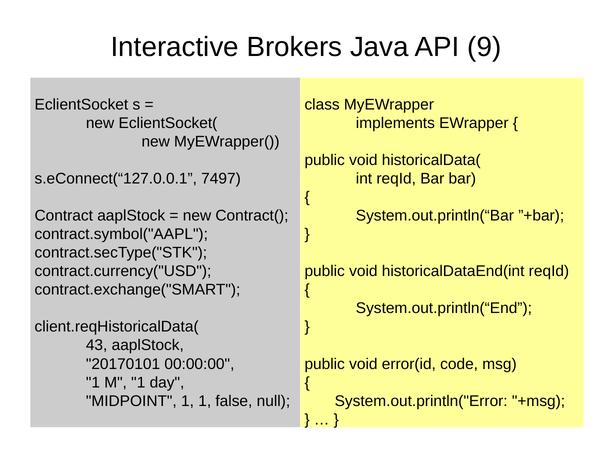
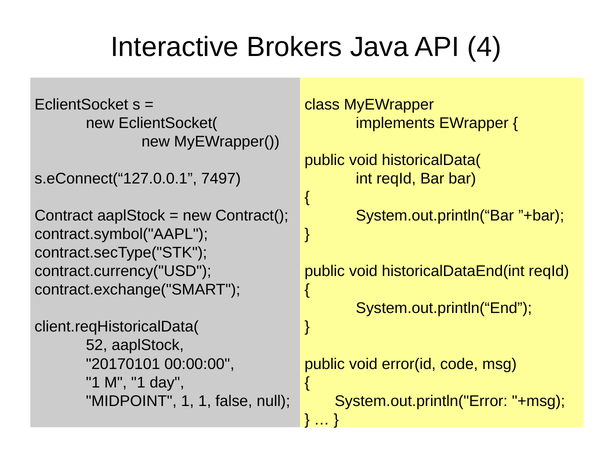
9: 9 -> 4 (484, 47)
43: 43 -> 52 (97, 346)
